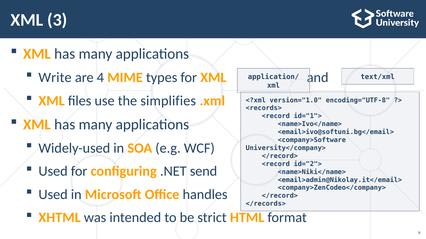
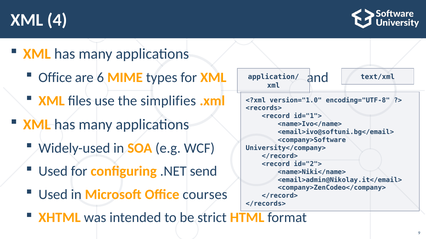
3: 3 -> 4 (57, 20)
Write: Write -> Office (55, 78)
4: 4 -> 6 (100, 78)
handles: handles -> courses (205, 195)
